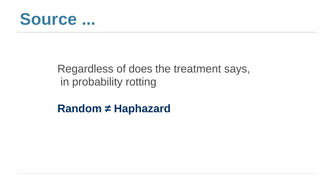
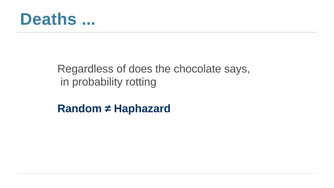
Source: Source -> Deaths (48, 19)
treatment: treatment -> chocolate (197, 69)
